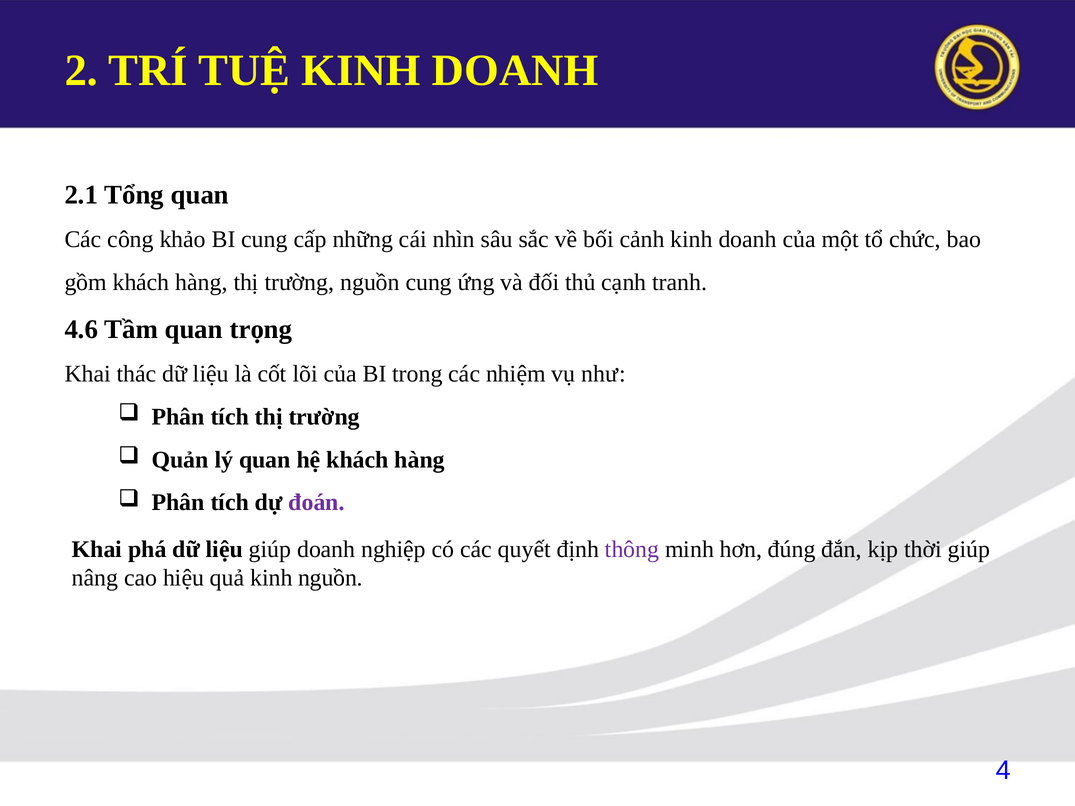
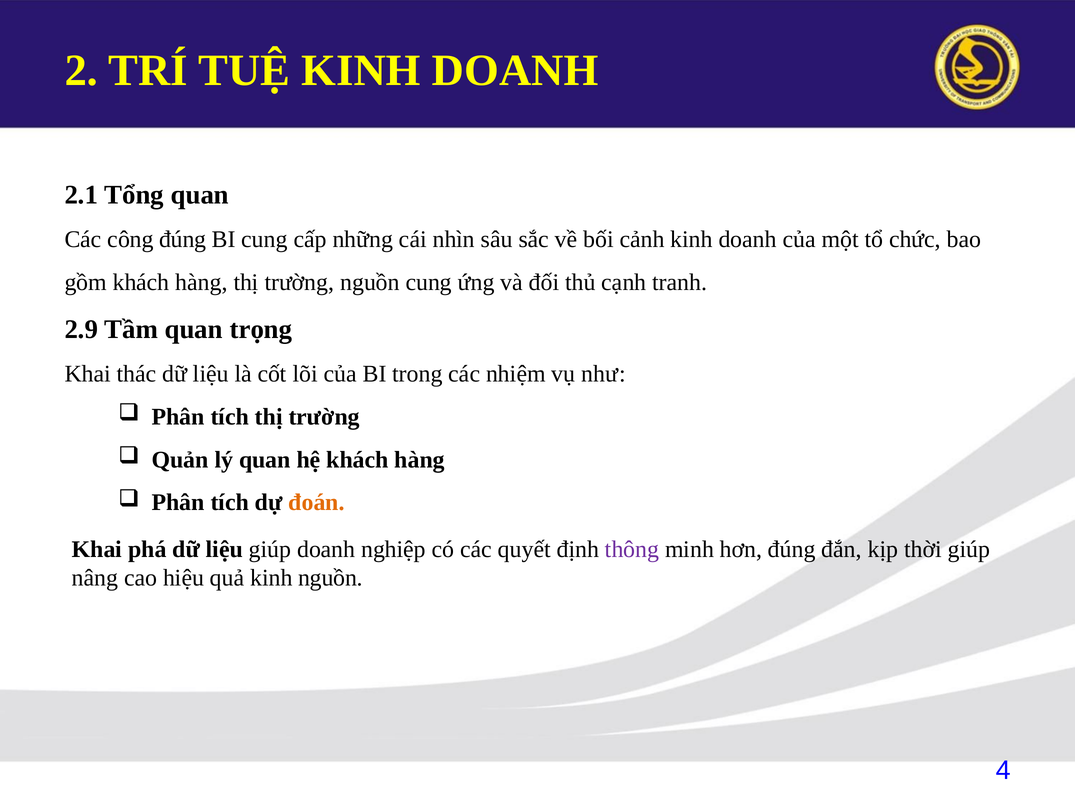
công khảo: khảo -> đúng (183, 240)
4.6: 4.6 -> 2.9 (81, 329)
đoán colour: purple -> orange (317, 503)
